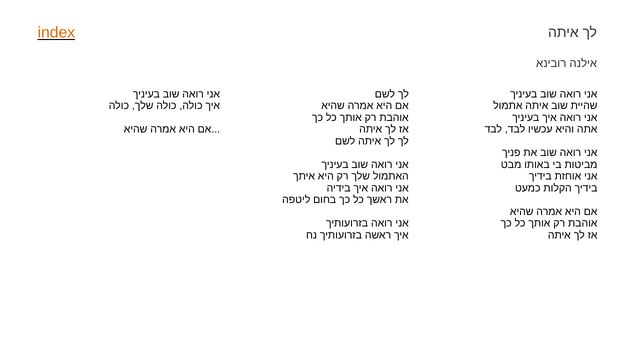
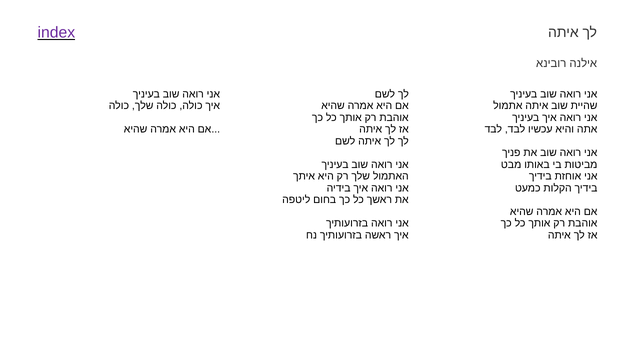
index colour: orange -> purple (56, 33)
